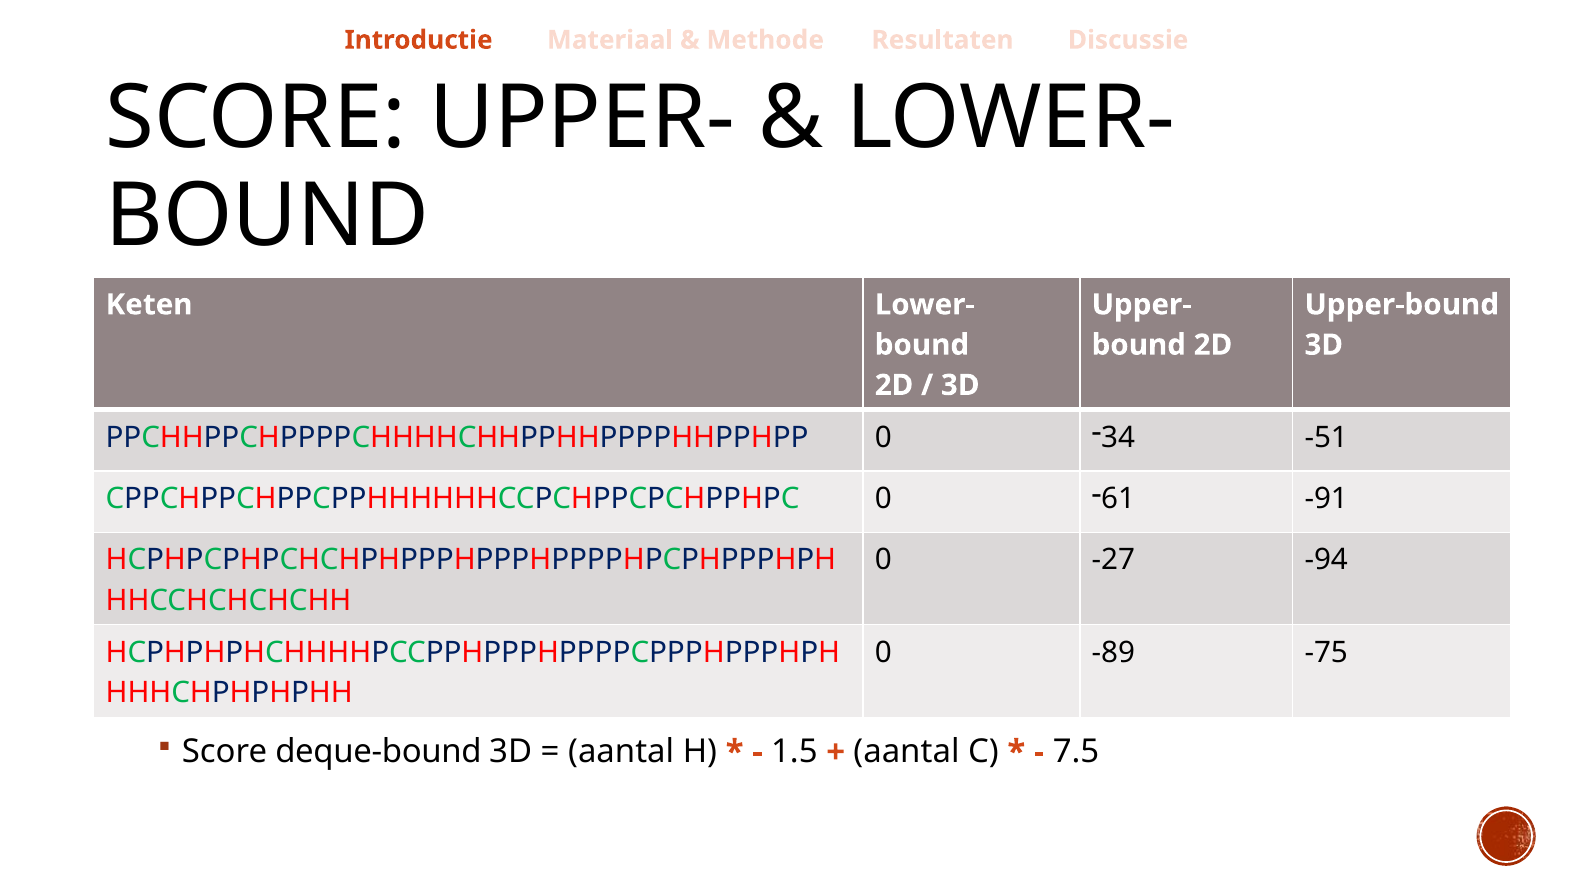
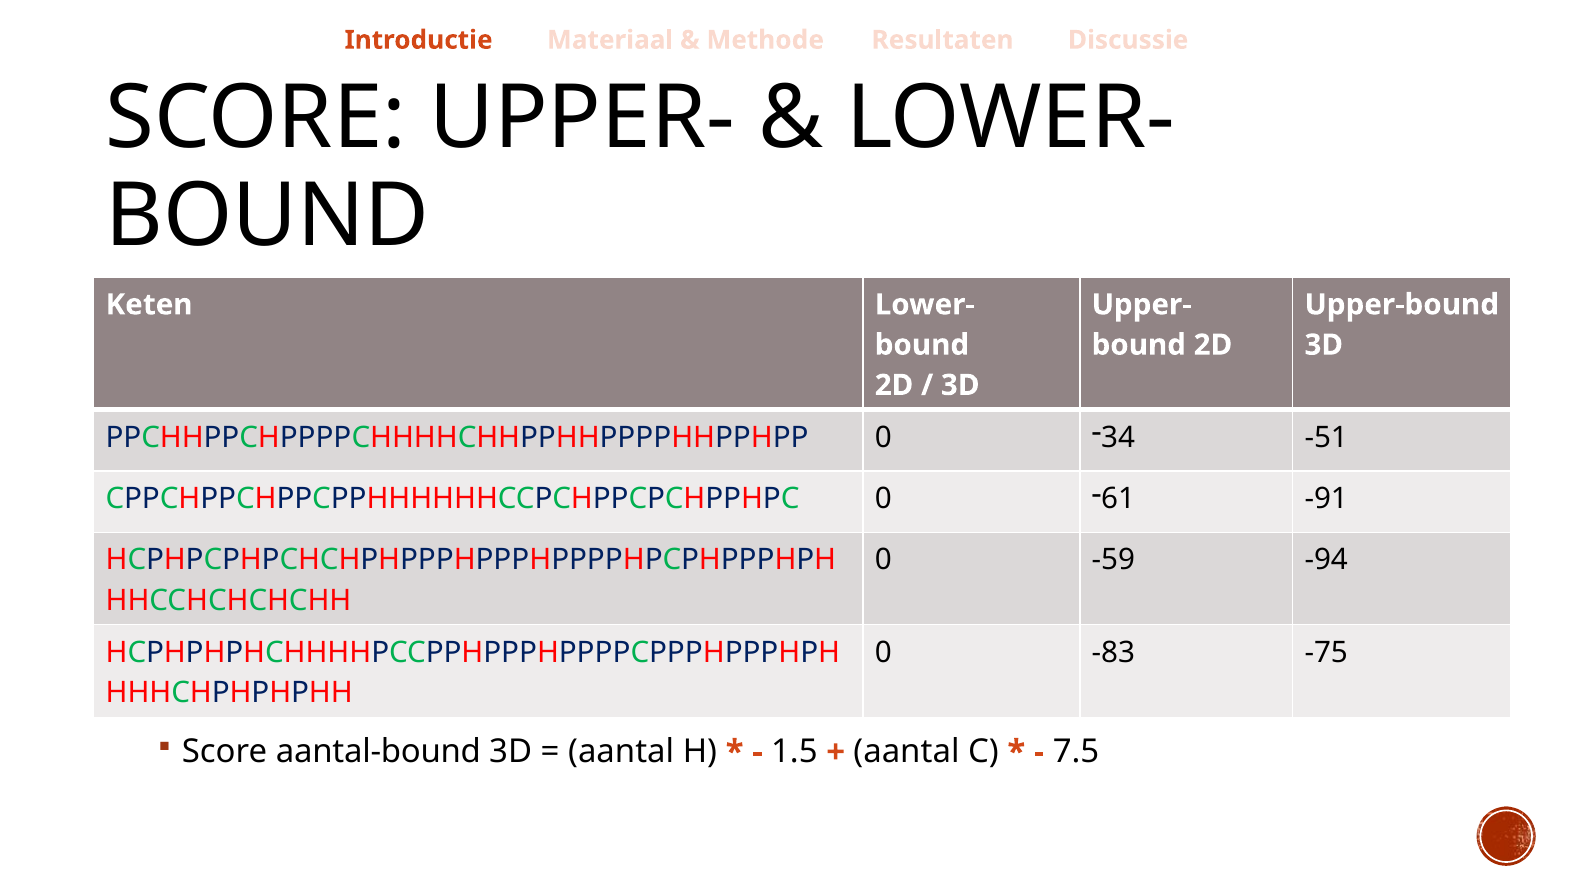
-27: -27 -> -59 (1113, 560)
-89: -89 -> -83 (1113, 653)
deque-bound: deque-bound -> aantal-bound (378, 752)
